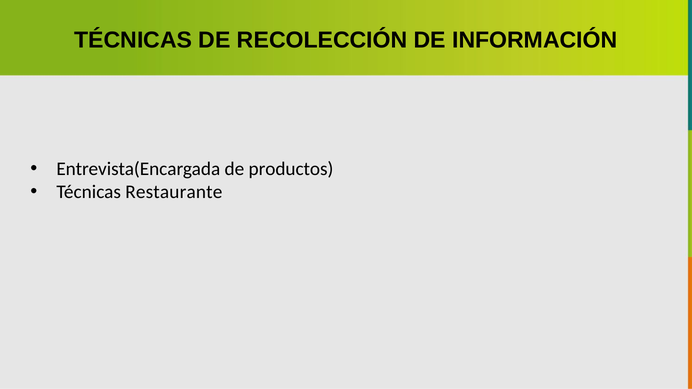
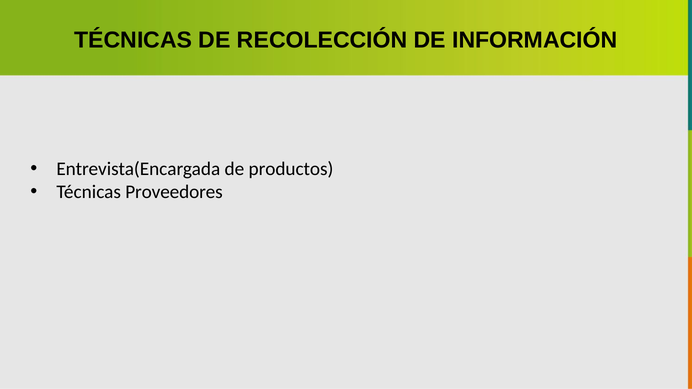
Restaurante: Restaurante -> Proveedores (174, 192)
